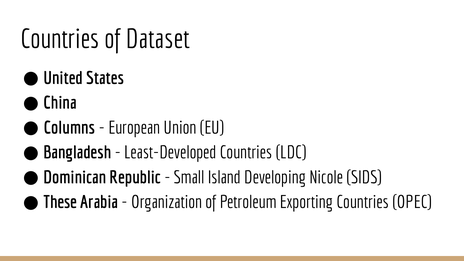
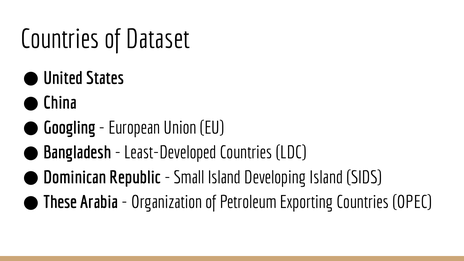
Columns: Columns -> Googling (70, 128)
Developing Nicole: Nicole -> Island (326, 178)
